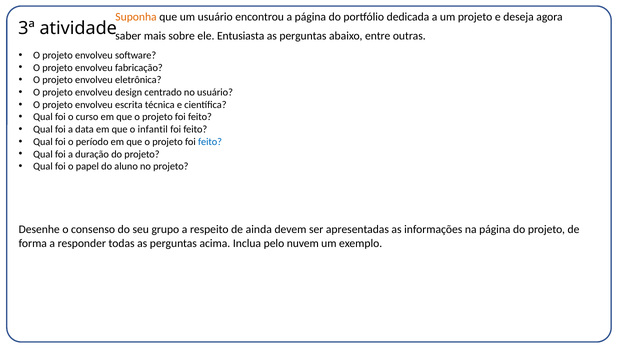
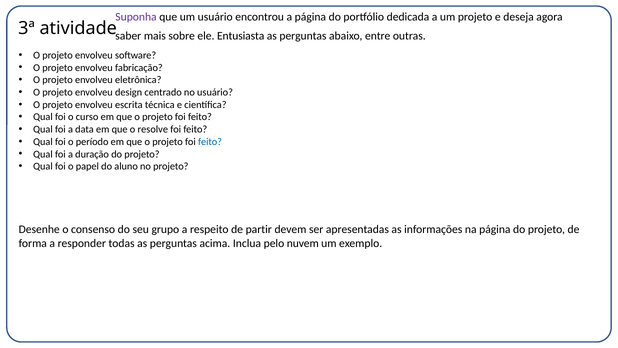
Suponha colour: orange -> purple (136, 17)
infantil: infantil -> resolve (153, 129)
ainda: ainda -> partir (259, 229)
